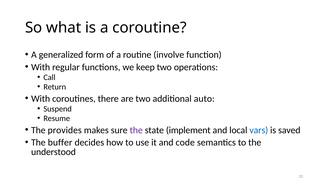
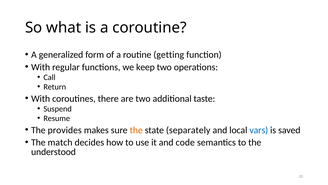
involve: involve -> getting (169, 55)
auto: auto -> taste (204, 98)
the colour: purple -> orange (136, 130)
implement: implement -> separately (188, 130)
buffer: buffer -> match (60, 142)
